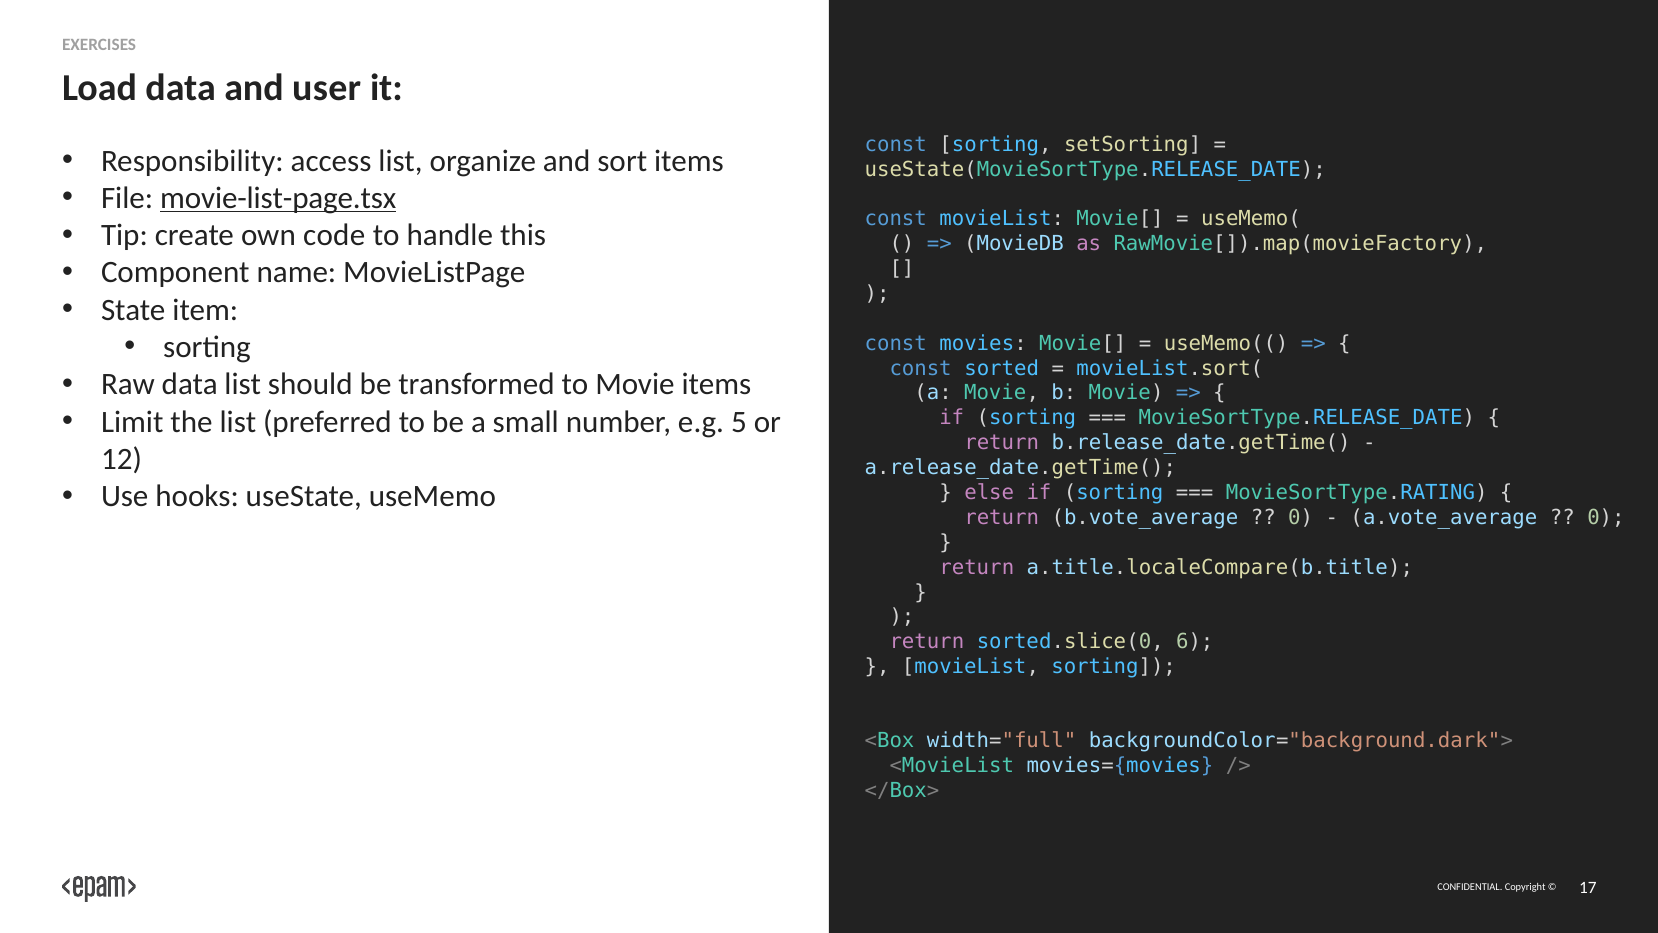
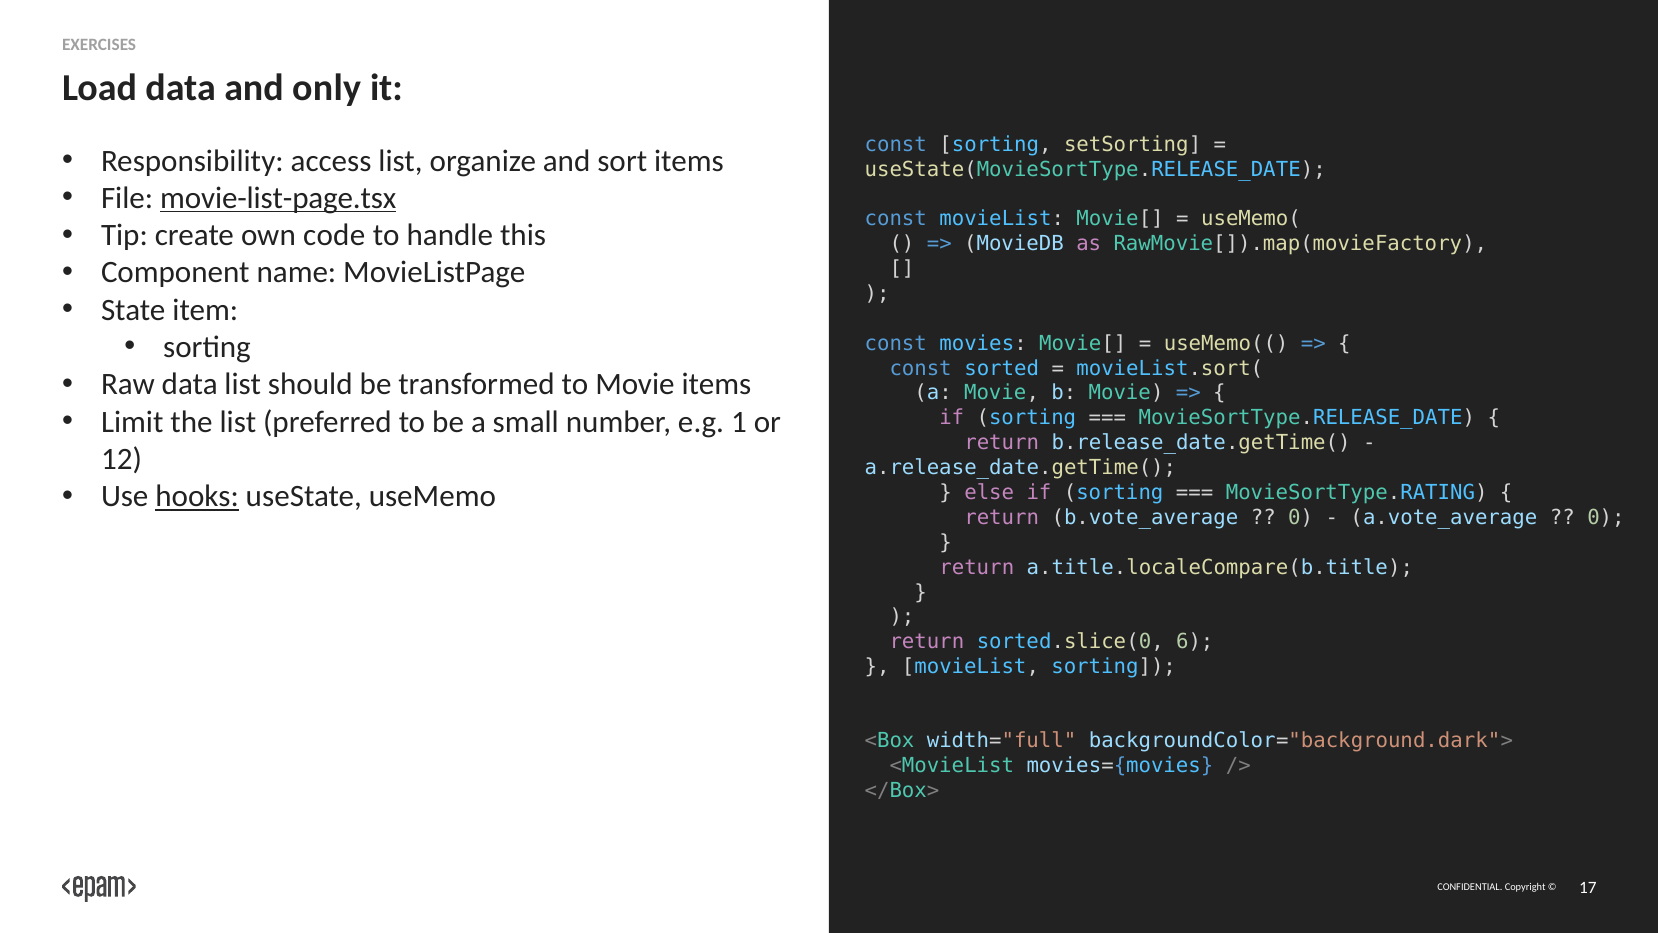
user: user -> only (327, 88)
5: 5 -> 1 (739, 422)
hooks underline: none -> present (197, 496)
